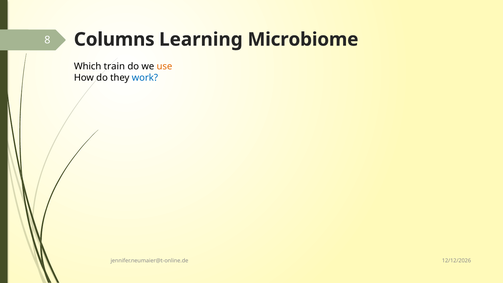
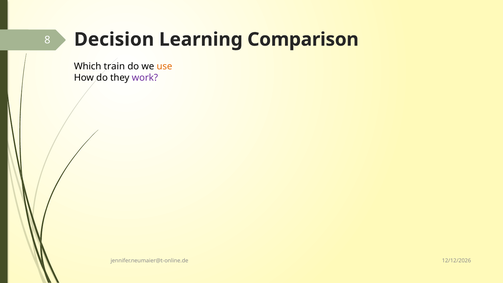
Columns: Columns -> Decision (114, 39)
Microbiome: Microbiome -> Comparison (303, 39)
work colour: blue -> purple (145, 78)
